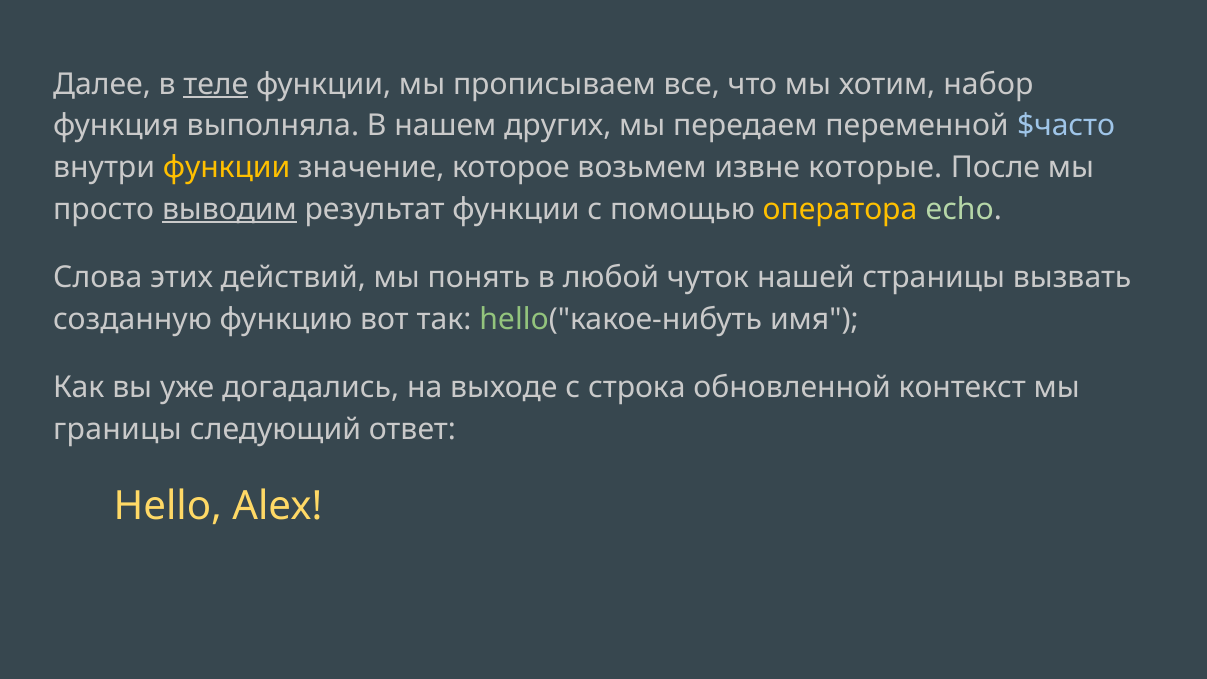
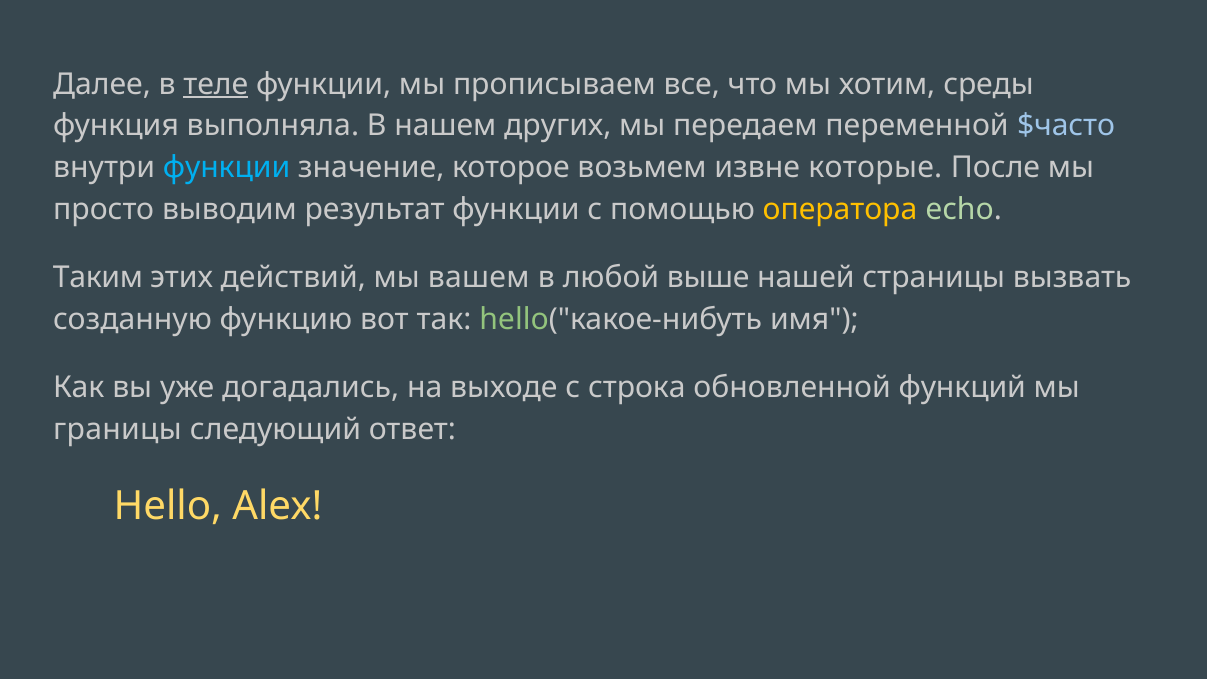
набор: набор -> среды (989, 84)
функции colour: yellow -> light blue (227, 168)
выводим underline: present -> none (229, 209)
Слова: Слова -> Таким (98, 278)
понять: понять -> вашем (479, 278)
чуток: чуток -> выше (708, 278)
контекст: контекст -> функций (962, 388)
